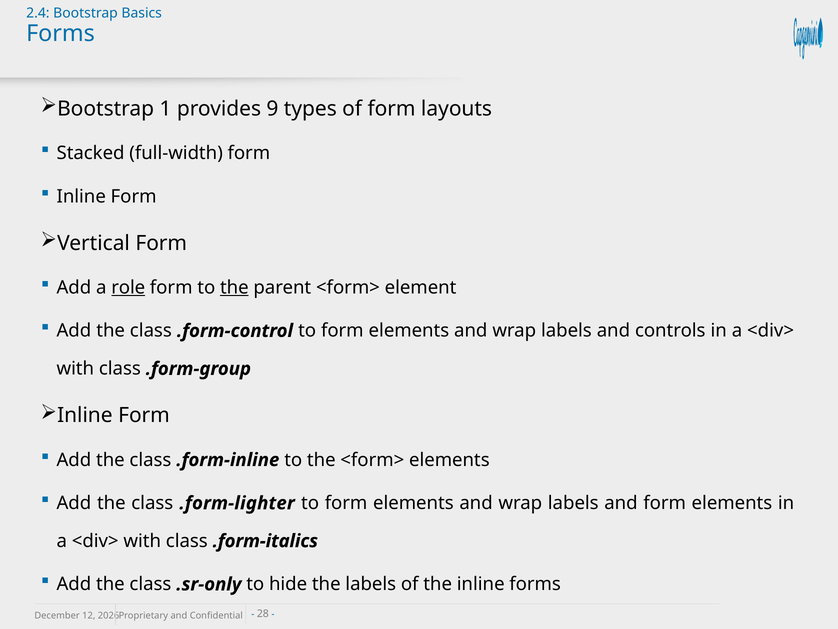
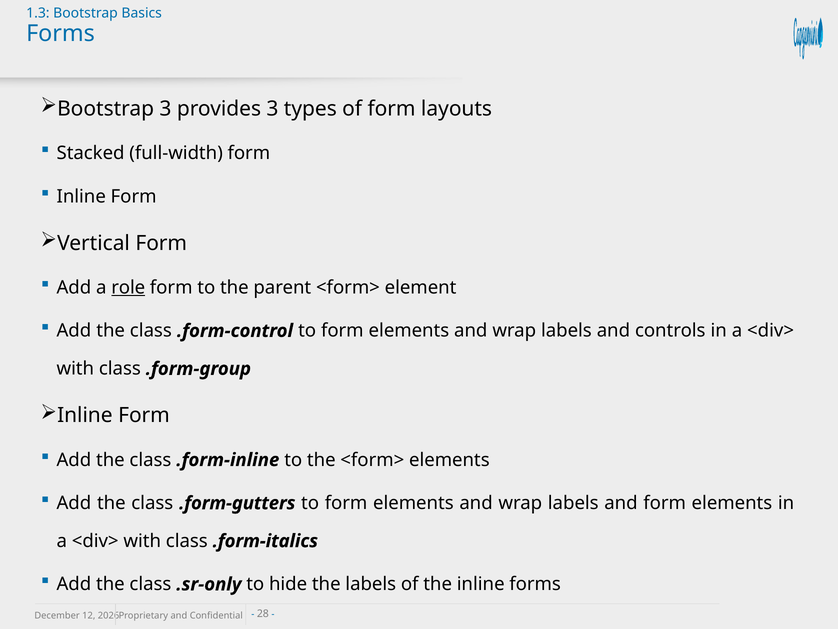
2.4: 2.4 -> 1.3 (38, 13)
Bootstrap 1: 1 -> 3 (165, 109)
provides 9: 9 -> 3 (272, 109)
the underline: present -> none (234, 287)
.form-lighter: .form-lighter -> .form-gutters (237, 503)
